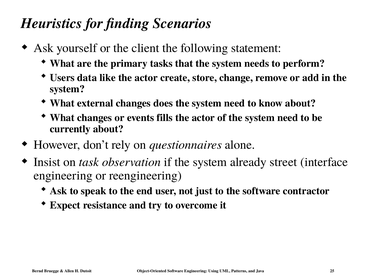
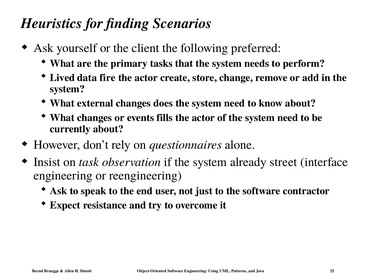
statement: statement -> preferred (256, 48)
Users: Users -> Lived (62, 78)
like: like -> fire (108, 78)
